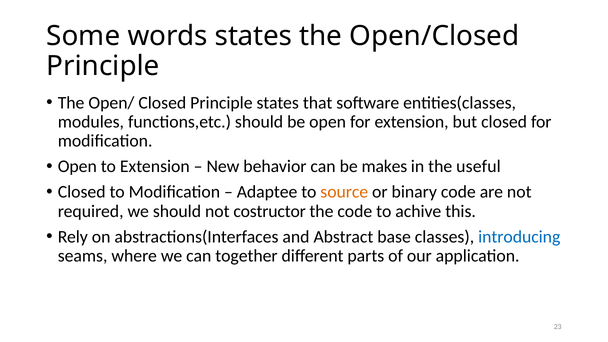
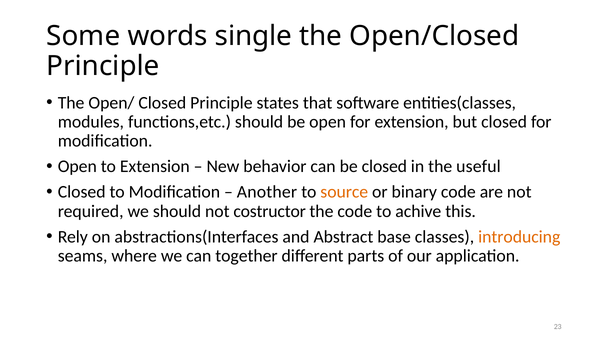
words states: states -> single (253, 36)
be makes: makes -> closed (384, 167)
Adaptee: Adaptee -> Another (267, 192)
introducing colour: blue -> orange (519, 237)
